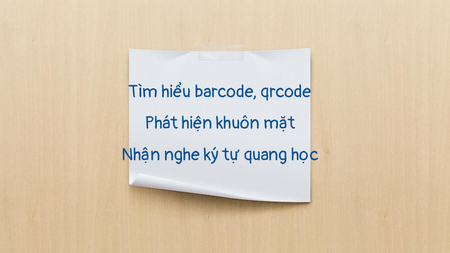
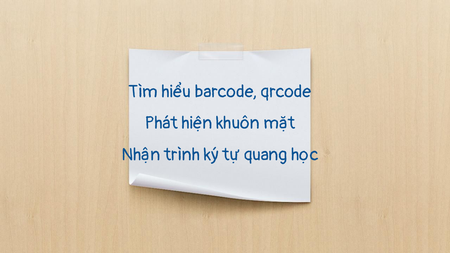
nghe: nghe -> trình (182, 155)
